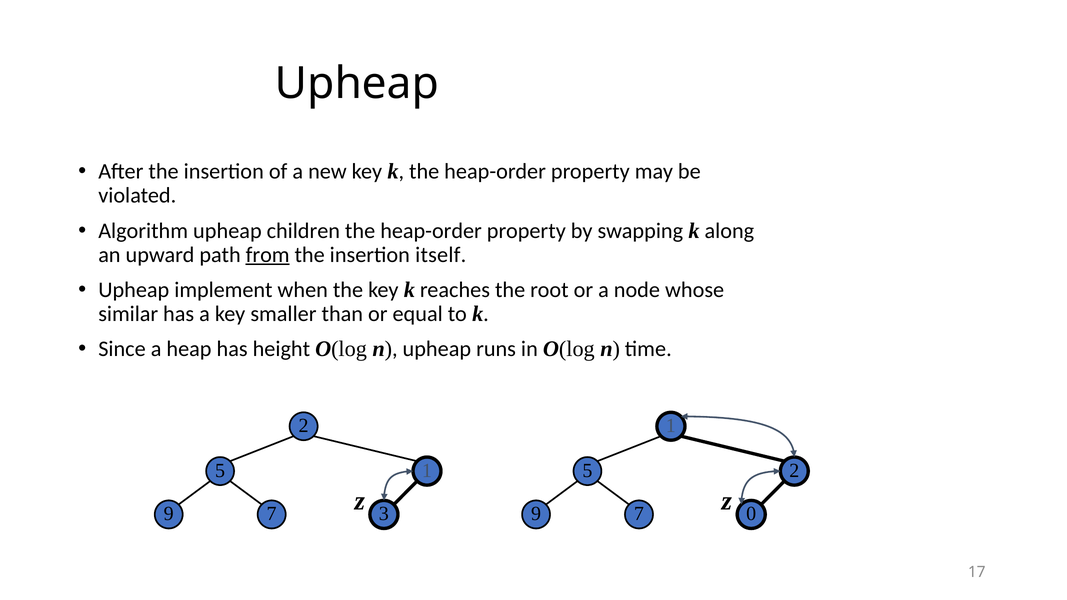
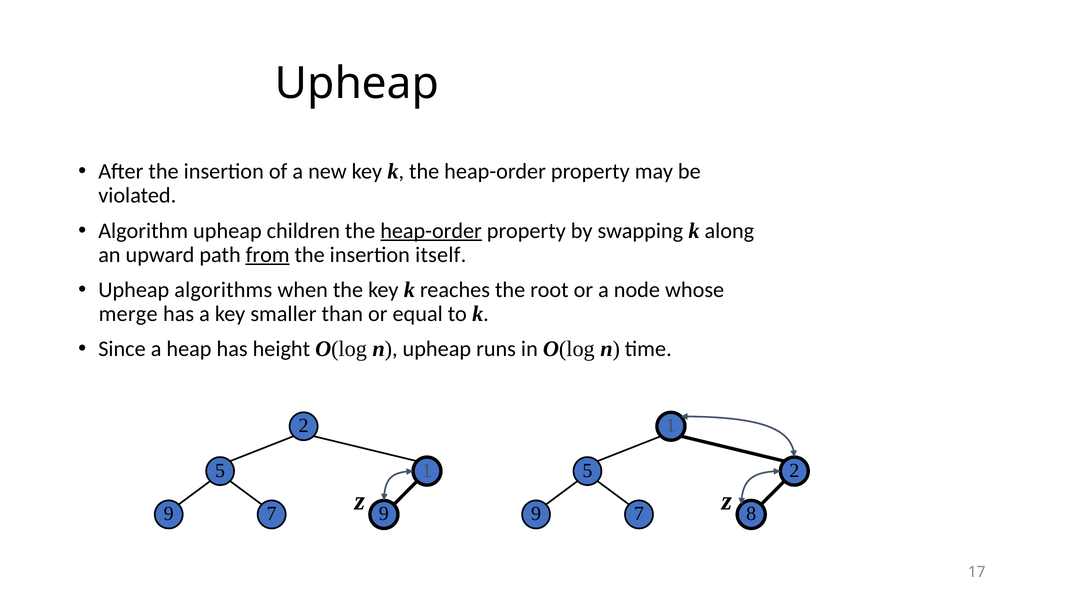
heap-order underline: none -> present (431, 231)
implement: implement -> algorithms (223, 290)
similar: similar -> merge (128, 314)
9 3: 3 -> 9 (384, 514)
0: 0 -> 8 (751, 514)
